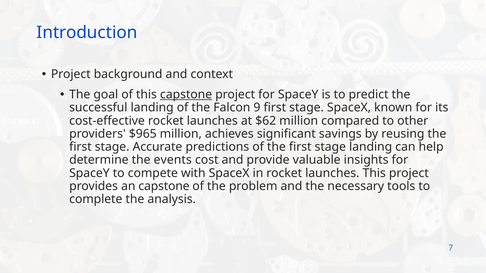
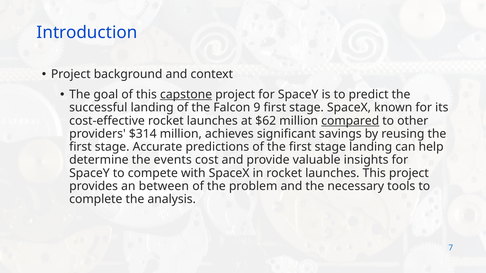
compared underline: none -> present (350, 121)
$965: $965 -> $314 (143, 134)
an capstone: capstone -> between (164, 186)
